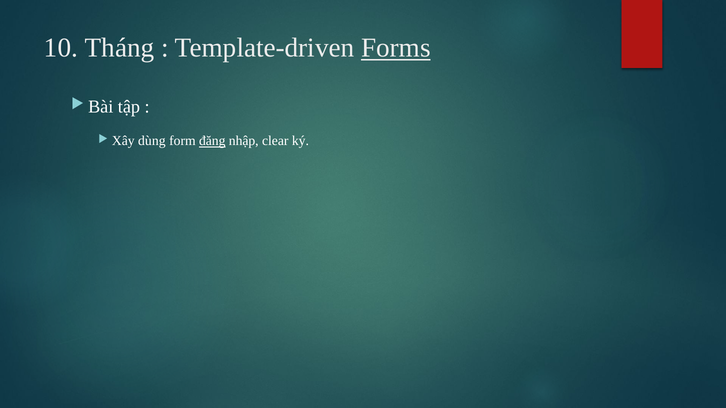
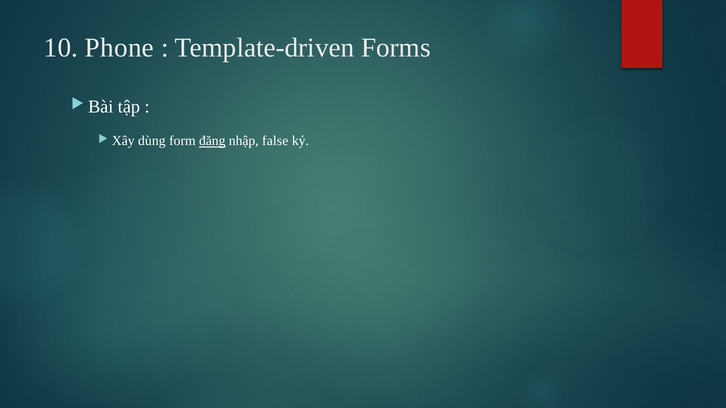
Tháng: Tháng -> Phone (119, 48)
Forms underline: present -> none (396, 48)
clear: clear -> false (275, 141)
